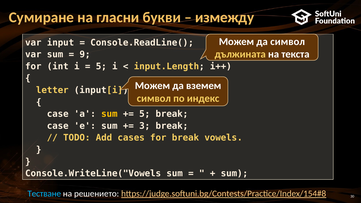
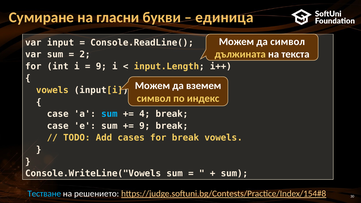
измежду: измежду -> единица (224, 18)
9: 9 -> 2 (85, 54)
5: 5 -> 9 (101, 66)
letter: letter -> vowels (52, 90)
sum colour: yellow -> light blue (109, 114)
5: 5 -> 4 (145, 114)
3: 3 -> 9 (145, 126)
